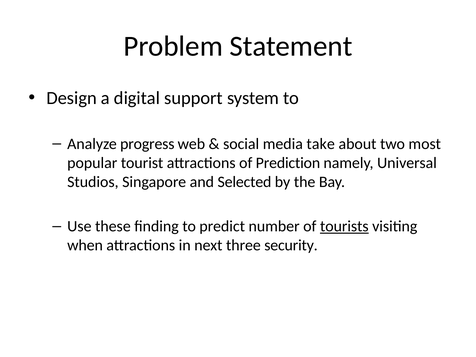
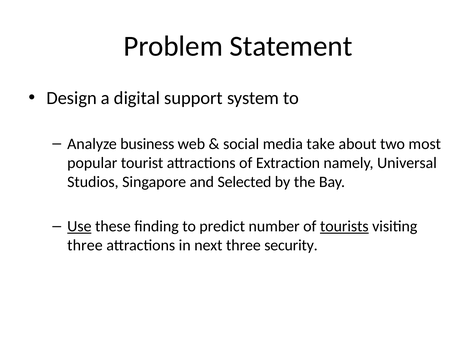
progress: progress -> business (147, 144)
Prediction: Prediction -> Extraction (288, 163)
Use underline: none -> present (79, 226)
when: when -> three (85, 245)
